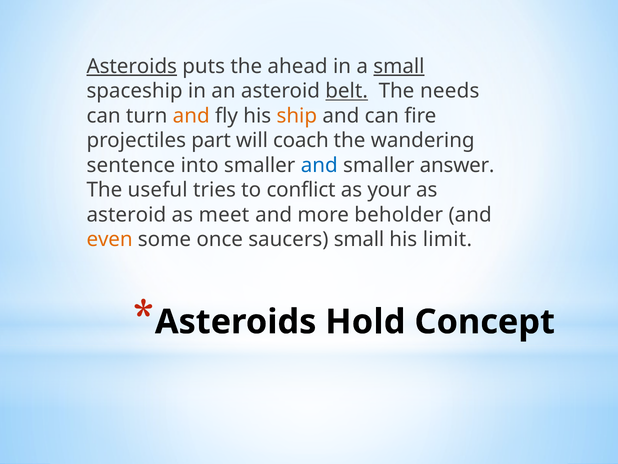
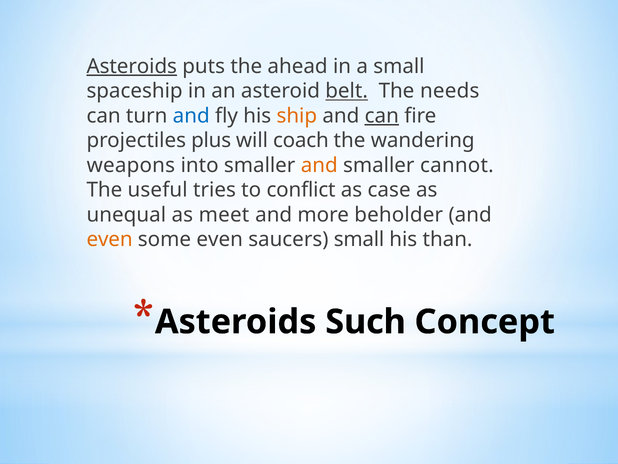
small underline: present -> none (399, 66)
and colour: orange -> blue (191, 116)
can underline: none -> present (382, 116)
part: part -> plus (211, 140)
sentence: sentence -> weapons (131, 165)
and colour: blue -> orange (319, 165)
answer: answer -> cannot (457, 165)
your: your -> case (389, 190)
asteroid: asteroid -> unequal (126, 215)
some once: once -> even (220, 239)
limit: limit -> than (448, 239)
Hold: Hold -> Such (366, 322)
